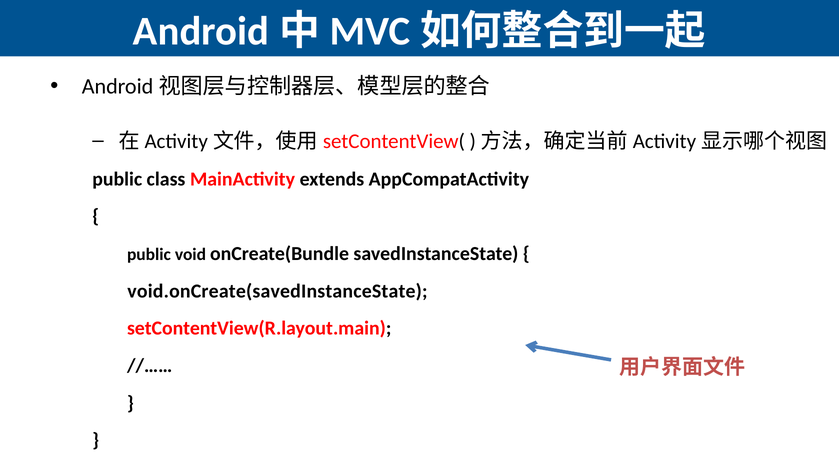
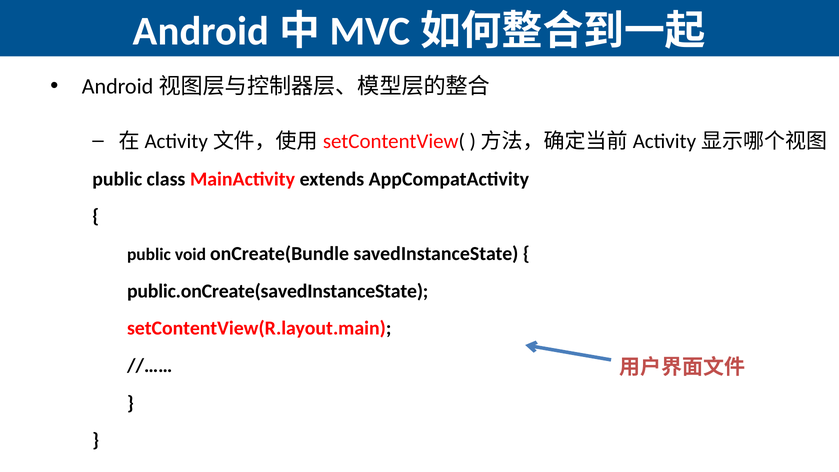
void.onCreate(savedInstanceState: void.onCreate(savedInstanceState -> public.onCreate(savedInstanceState (278, 291)
